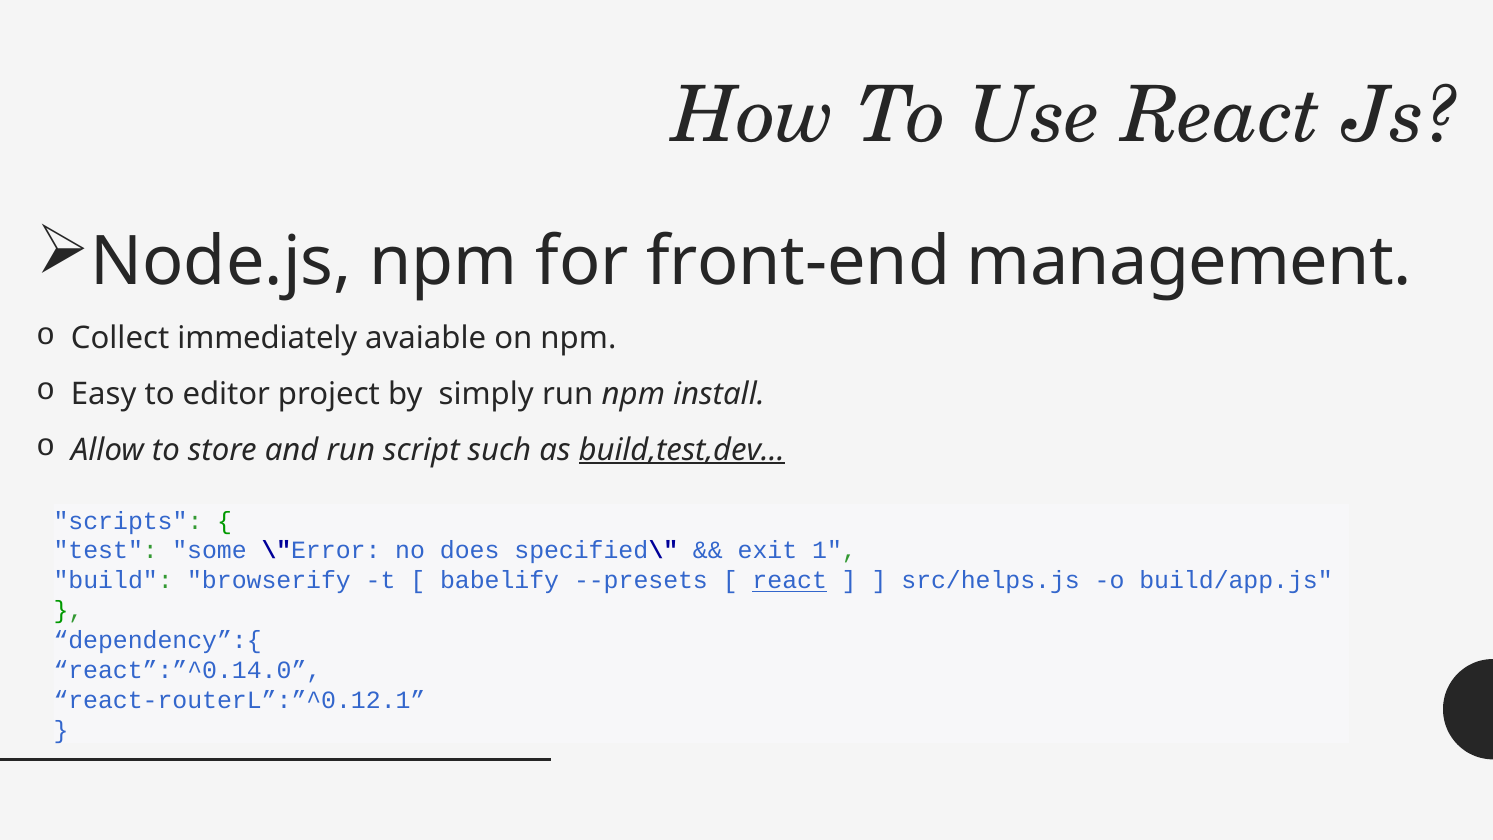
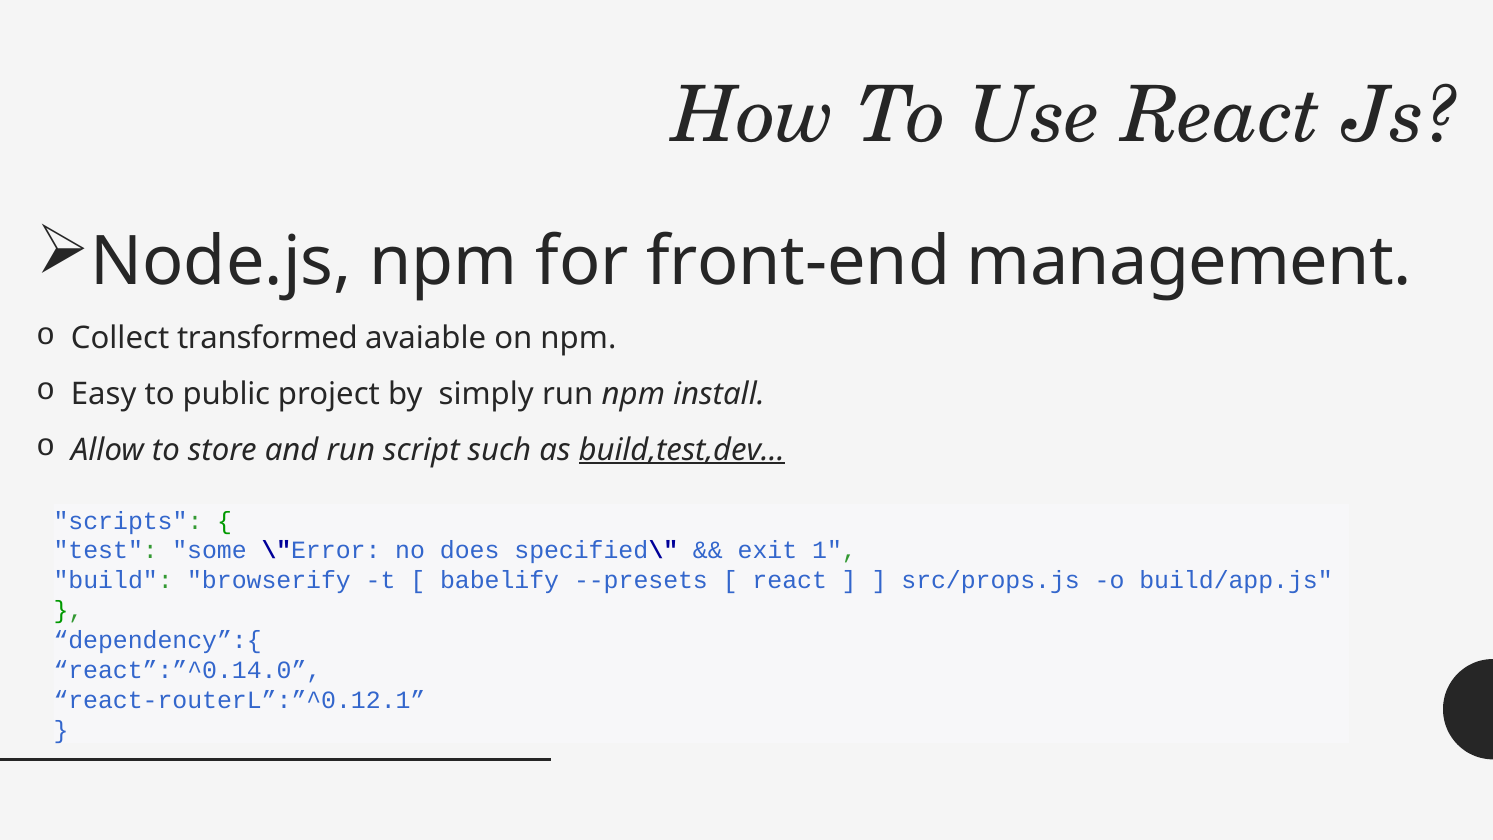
immediately: immediately -> transformed (267, 338)
editor: editor -> public (226, 394)
react underline: present -> none (790, 580)
src/helps.js: src/helps.js -> src/props.js (991, 580)
